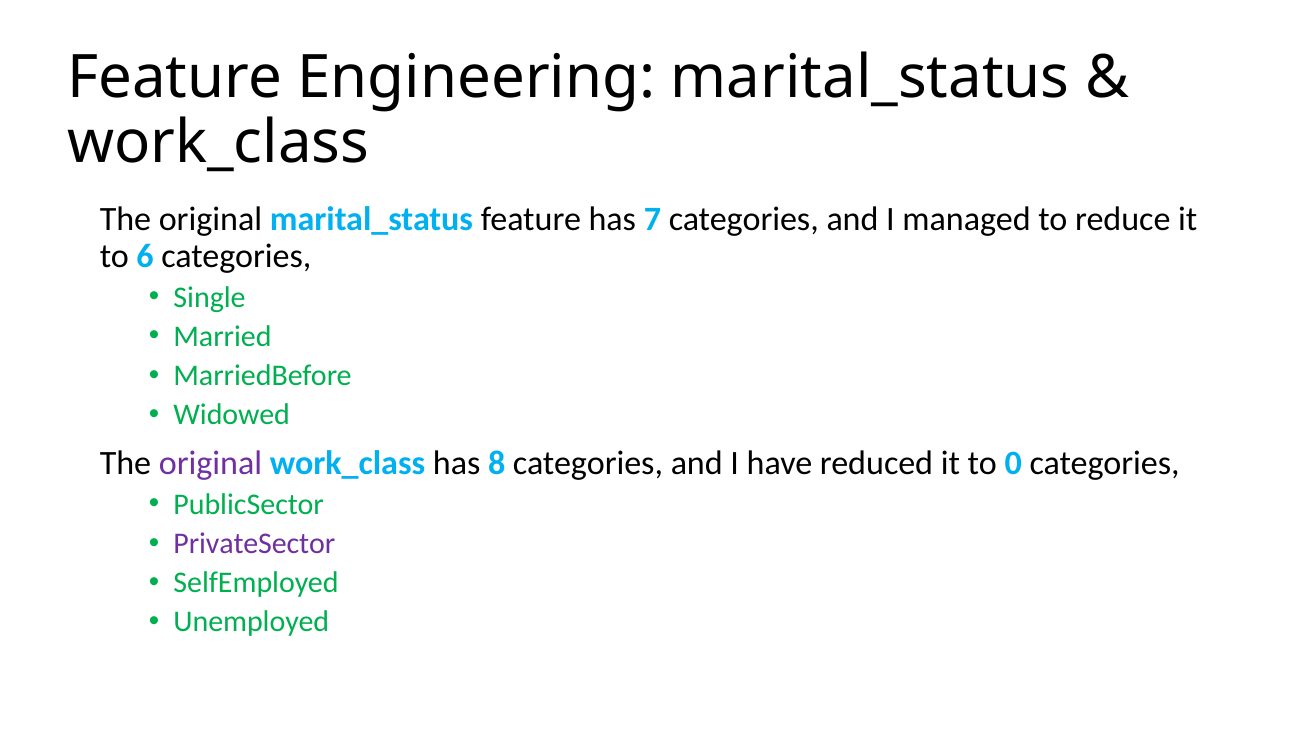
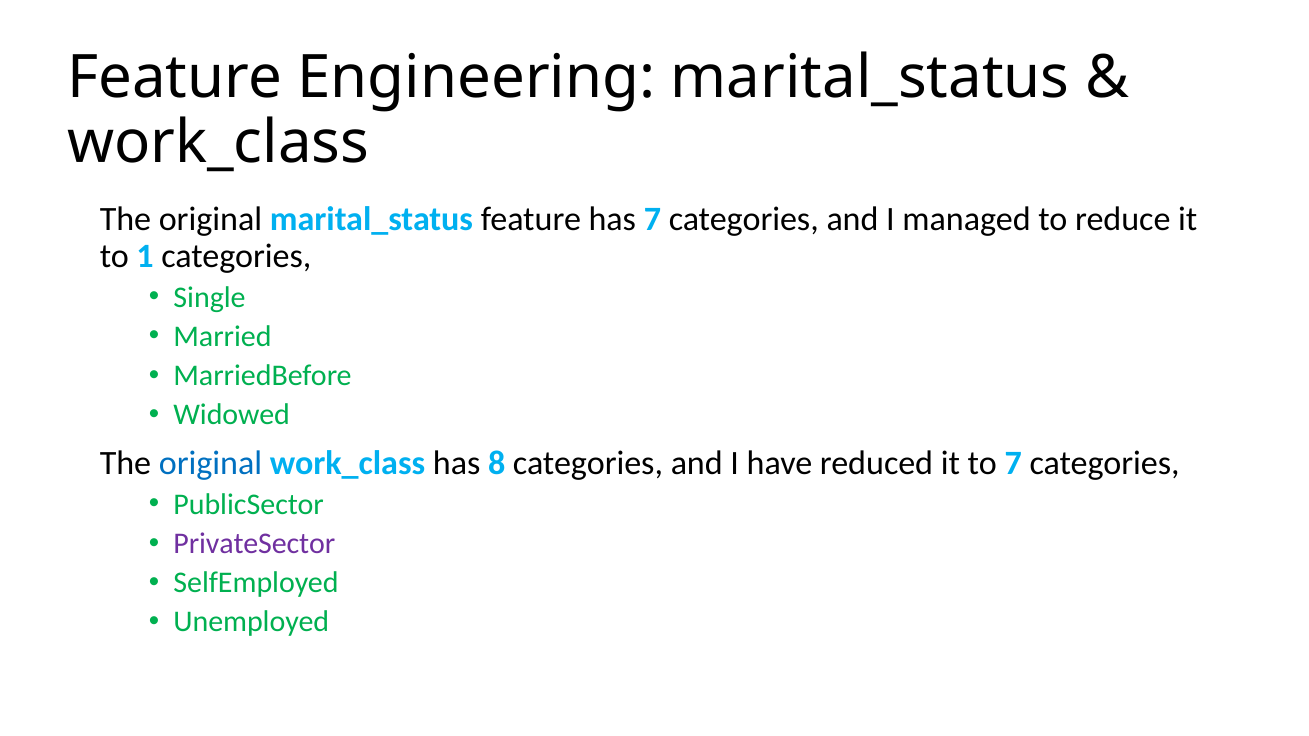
6: 6 -> 1 (145, 256)
original colour: purple -> blue (210, 463)
to 0: 0 -> 7 (1013, 463)
